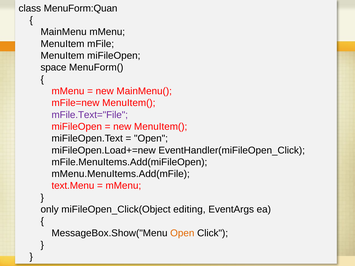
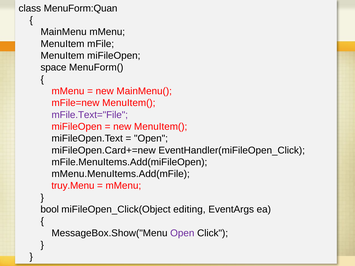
miFileOpen.Load+=new: miFileOpen.Load+=new -> miFileOpen.Card+=new (104, 150)
text.Menu: text.Menu -> truy.Menu (73, 186)
only: only -> bool (50, 210)
Open colour: orange -> purple (182, 233)
